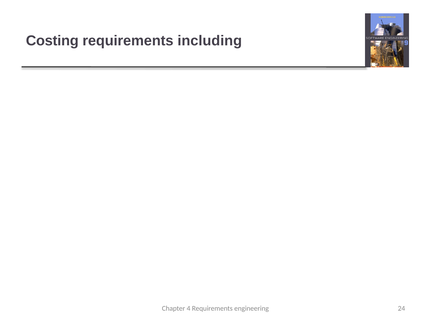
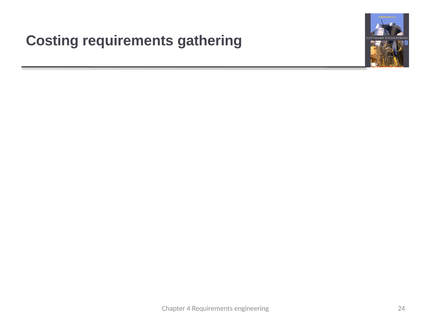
including: including -> gathering (210, 41)
